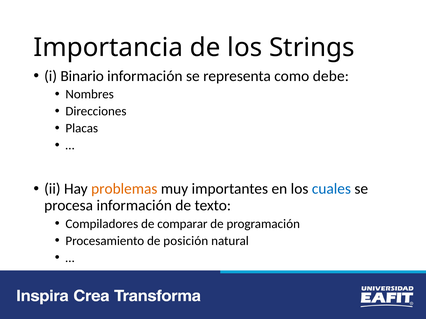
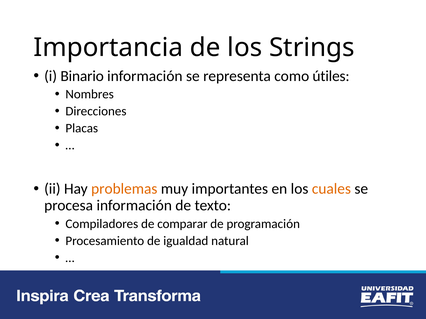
debe: debe -> útiles (331, 76)
cuales colour: blue -> orange (331, 189)
posición: posición -> igualdad (186, 241)
